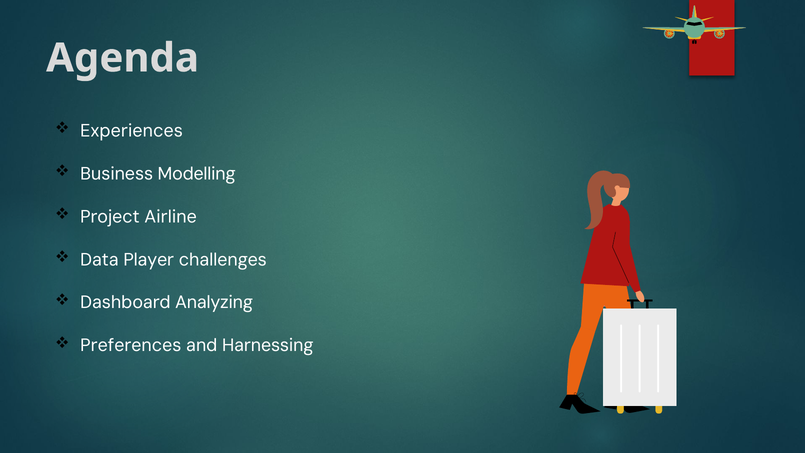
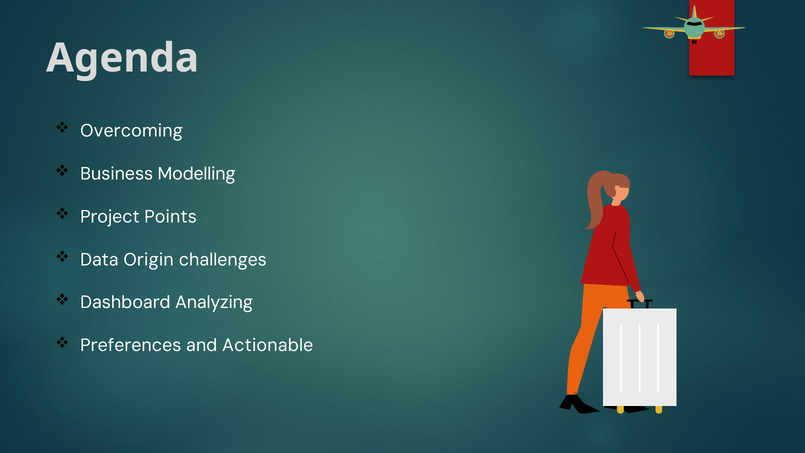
Experiences: Experiences -> Overcoming (132, 131)
Airline: Airline -> Points (171, 217)
Player: Player -> Origin (149, 260)
Harnessing: Harnessing -> Actionable (268, 345)
